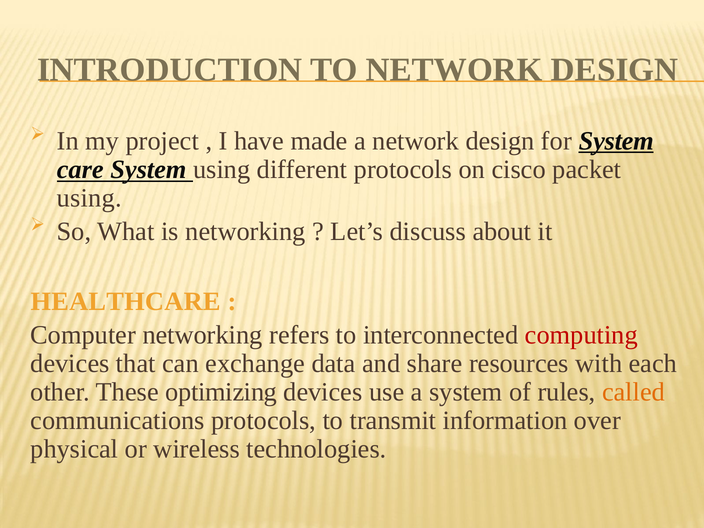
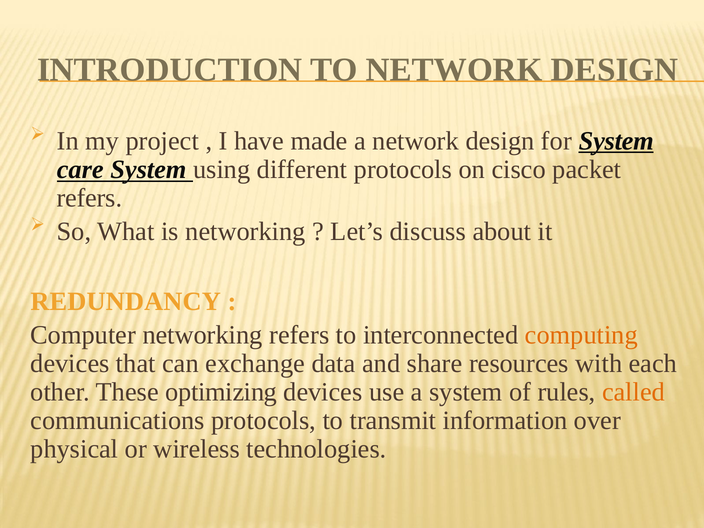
using: using -> refers (89, 198)
HEALTHCARE: HEALTHCARE -> REDUNDANCY (126, 302)
computing colour: red -> orange (581, 335)
